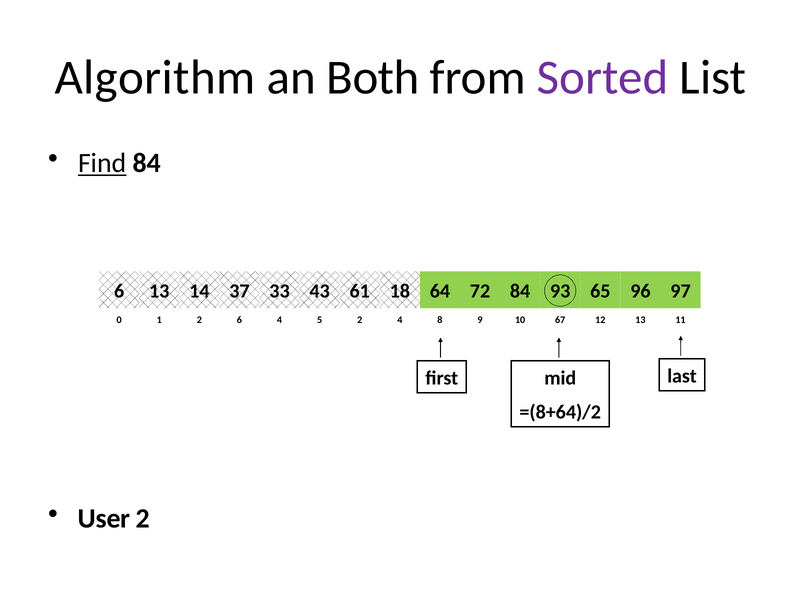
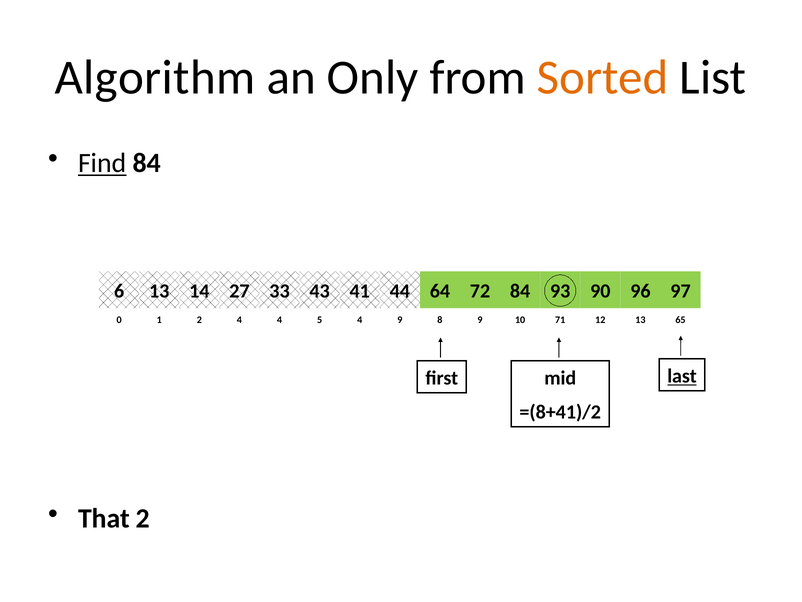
Both: Both -> Only (373, 78)
Sorted colour: purple -> orange (603, 78)
37: 37 -> 27 (239, 291)
61: 61 -> 41 (360, 291)
18: 18 -> 44 (400, 291)
65: 65 -> 90 (600, 291)
1 6: 6 -> 4 (239, 320)
2: 2 -> 4 (360, 320)
5 4: 4 -> 9 (400, 320)
67: 67 -> 71 (560, 320)
11: 11 -> 65 (680, 320)
last underline: none -> present (682, 376)
=(8+64)/2: =(8+64)/2 -> =(8+41)/2 (560, 412)
User: User -> That (104, 518)
